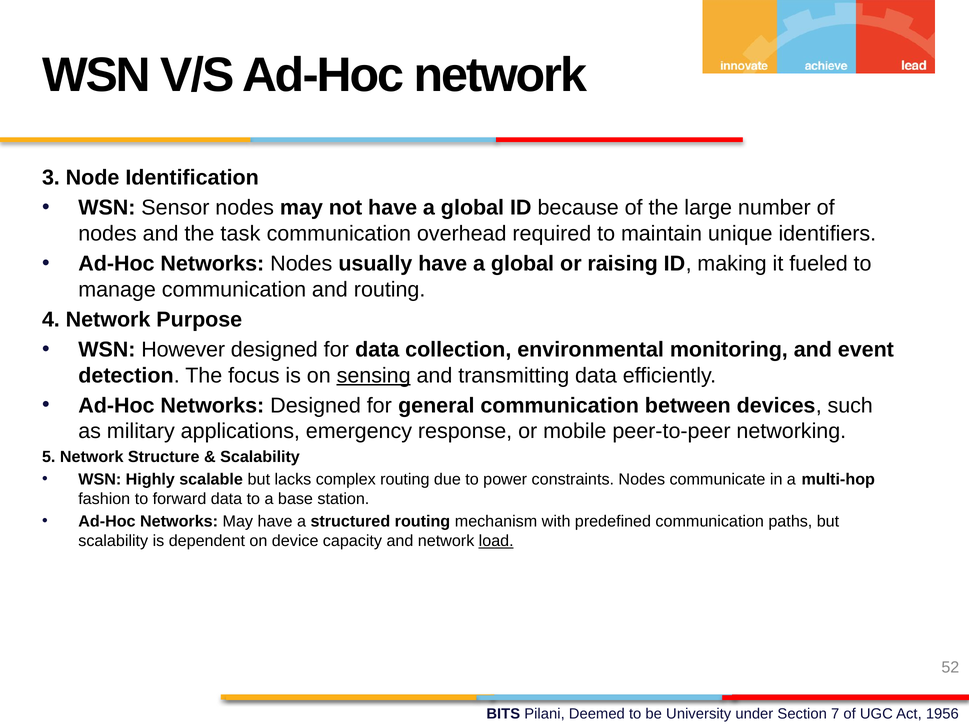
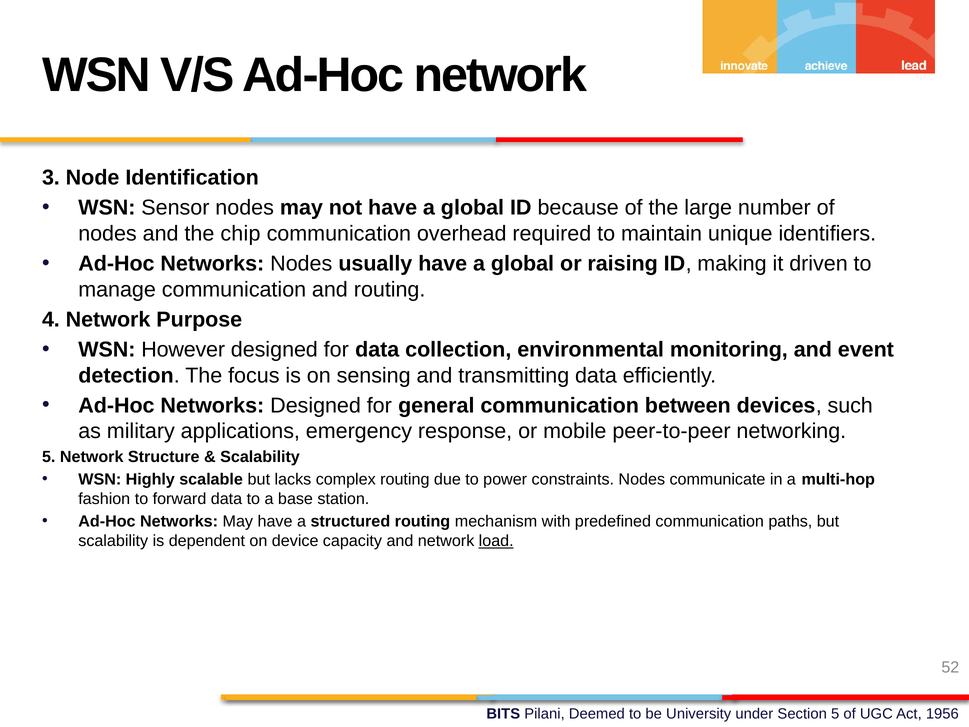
task: task -> chip (240, 233)
fueled: fueled -> driven (819, 264)
sensing underline: present -> none (374, 375)
7: 7 -> 5 (835, 714)
